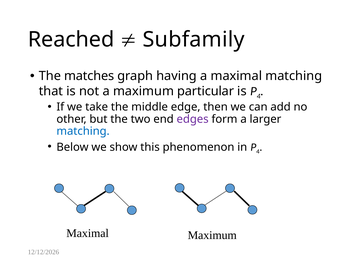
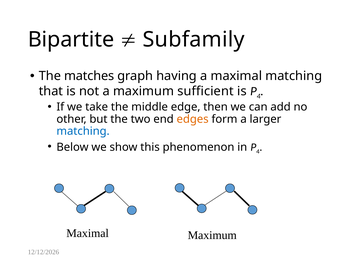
Reached: Reached -> Bipartite (71, 40)
particular: particular -> sufficient (206, 91)
edges colour: purple -> orange (193, 119)
